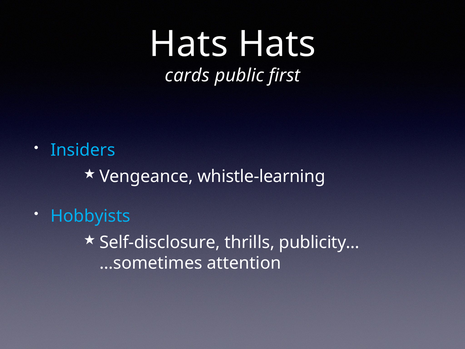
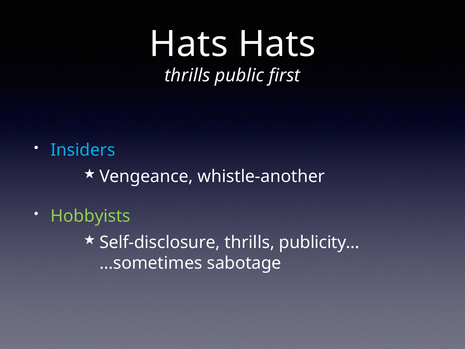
cards: cards -> thrills (187, 76)
whistle-learning: whistle-learning -> whistle-another (261, 176)
Hobbyists colour: light blue -> light green (90, 216)
attention: attention -> sabotage (244, 263)
